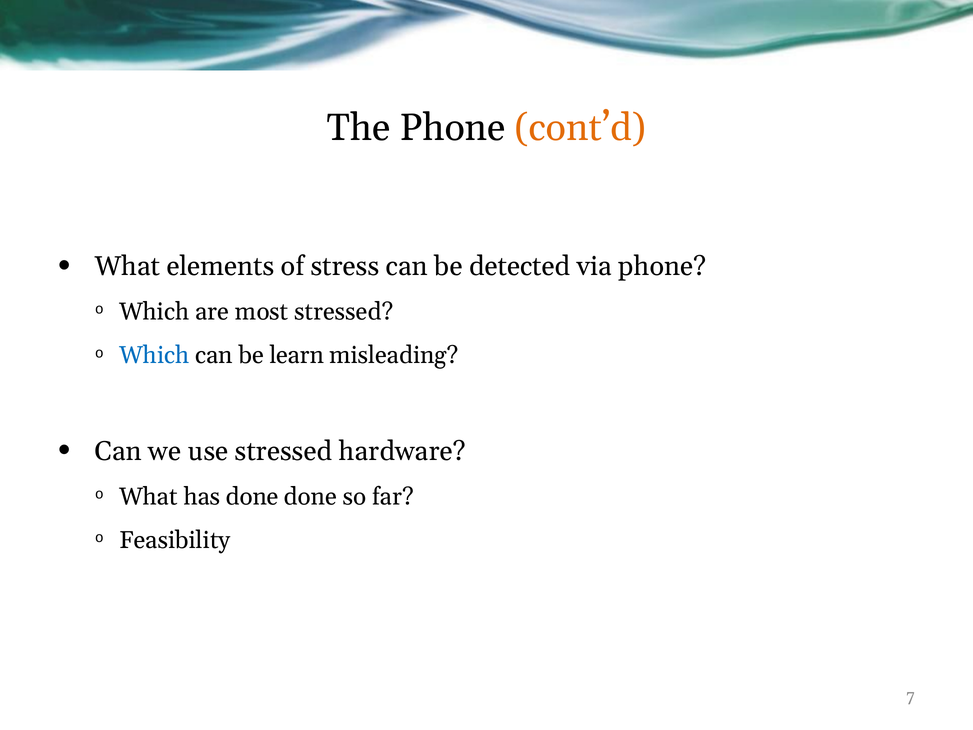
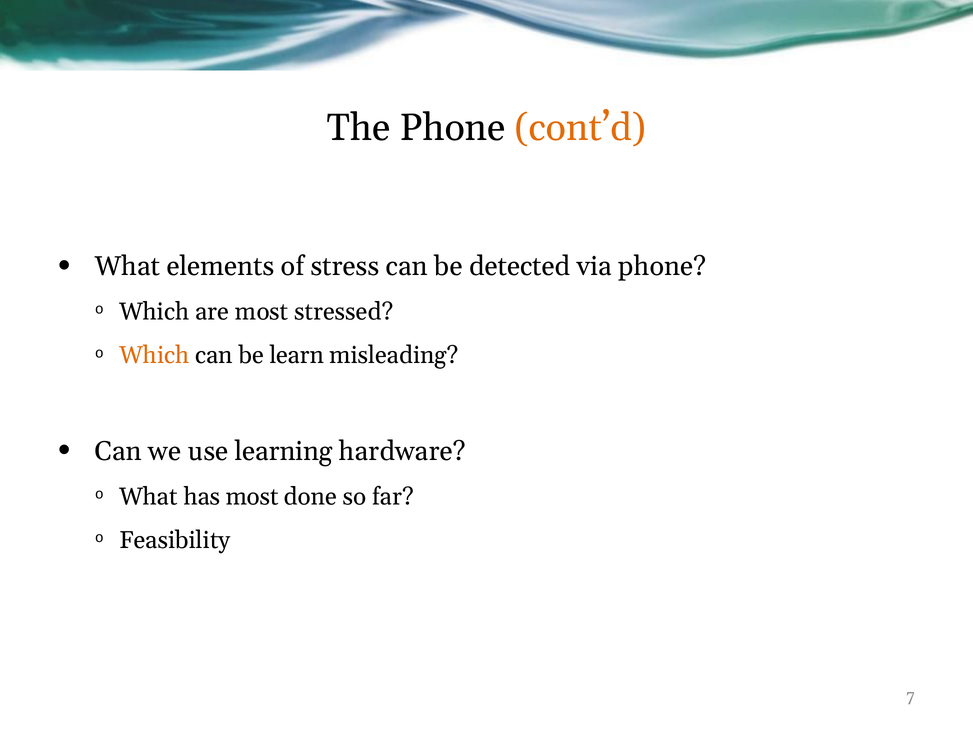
Which colour: blue -> orange (154, 355)
use stressed: stressed -> learning (284, 451)
has done: done -> most (252, 496)
